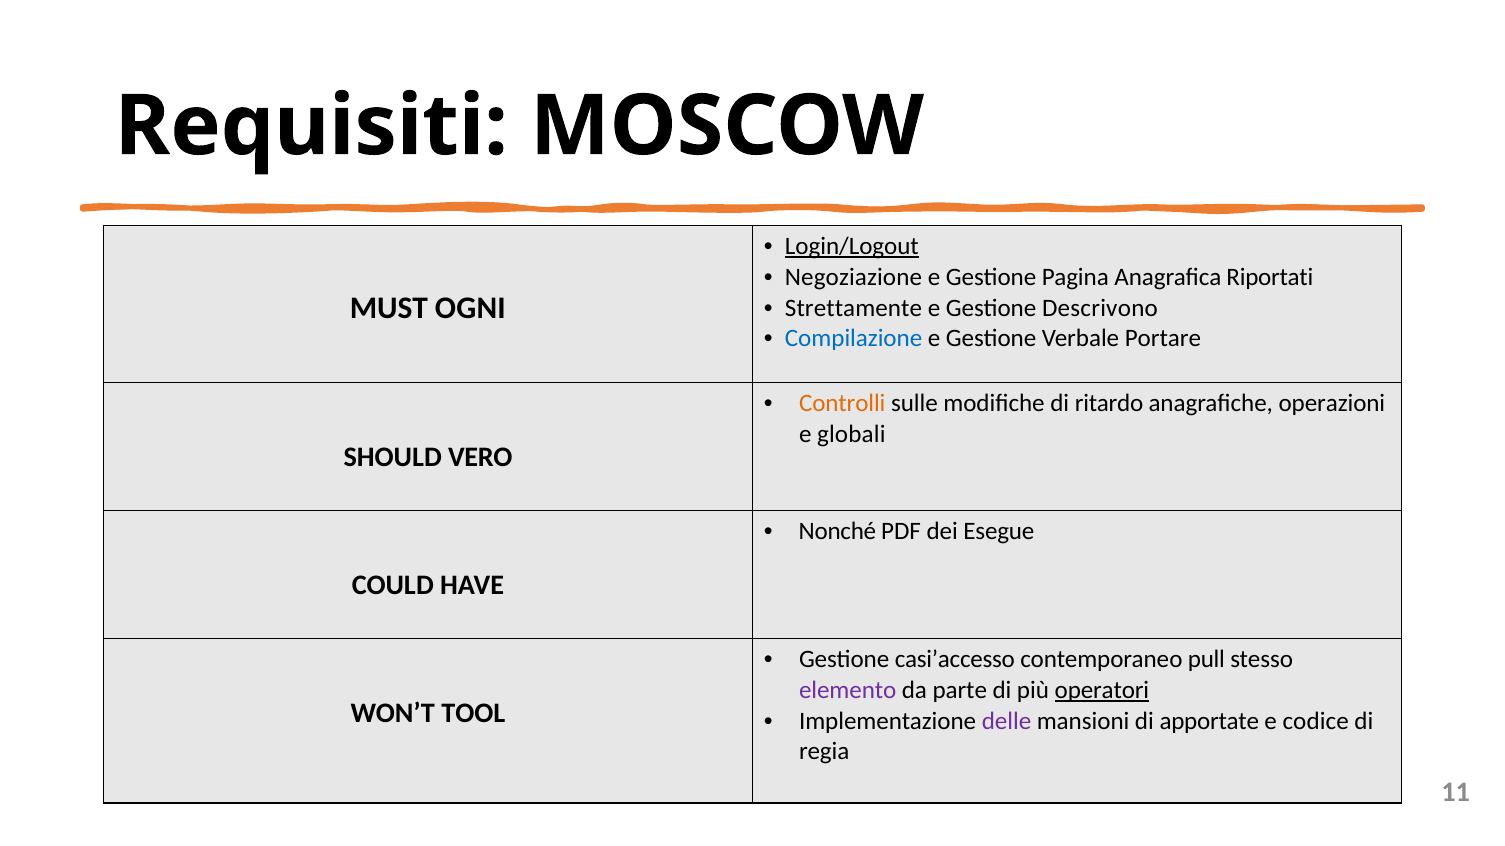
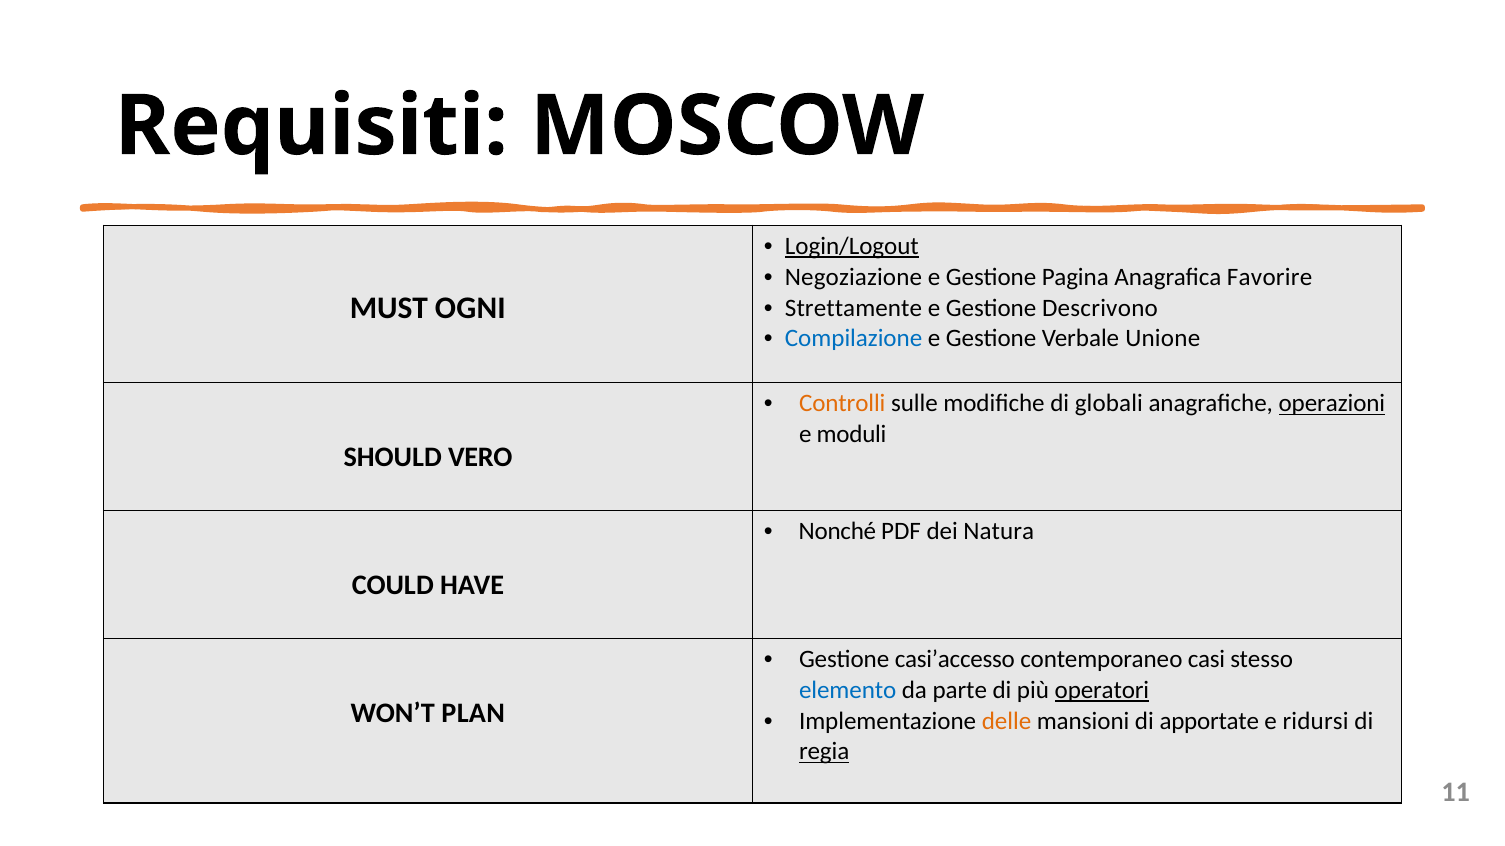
Riportati: Riportati -> Favorire (1270, 277)
Portare: Portare -> Unione (1163, 339)
ritardo: ritardo -> globali (1109, 404)
operazioni underline: none -> present (1332, 404)
globali: globali -> moduli (852, 435)
Esegue: Esegue -> Natura (999, 532)
pull: pull -> casi (1206, 660)
elemento colour: purple -> blue (848, 691)
TOOL: TOOL -> PLAN (473, 714)
delle colour: purple -> orange (1006, 721)
codice: codice -> ridursi (1316, 721)
regia underline: none -> present (824, 752)
